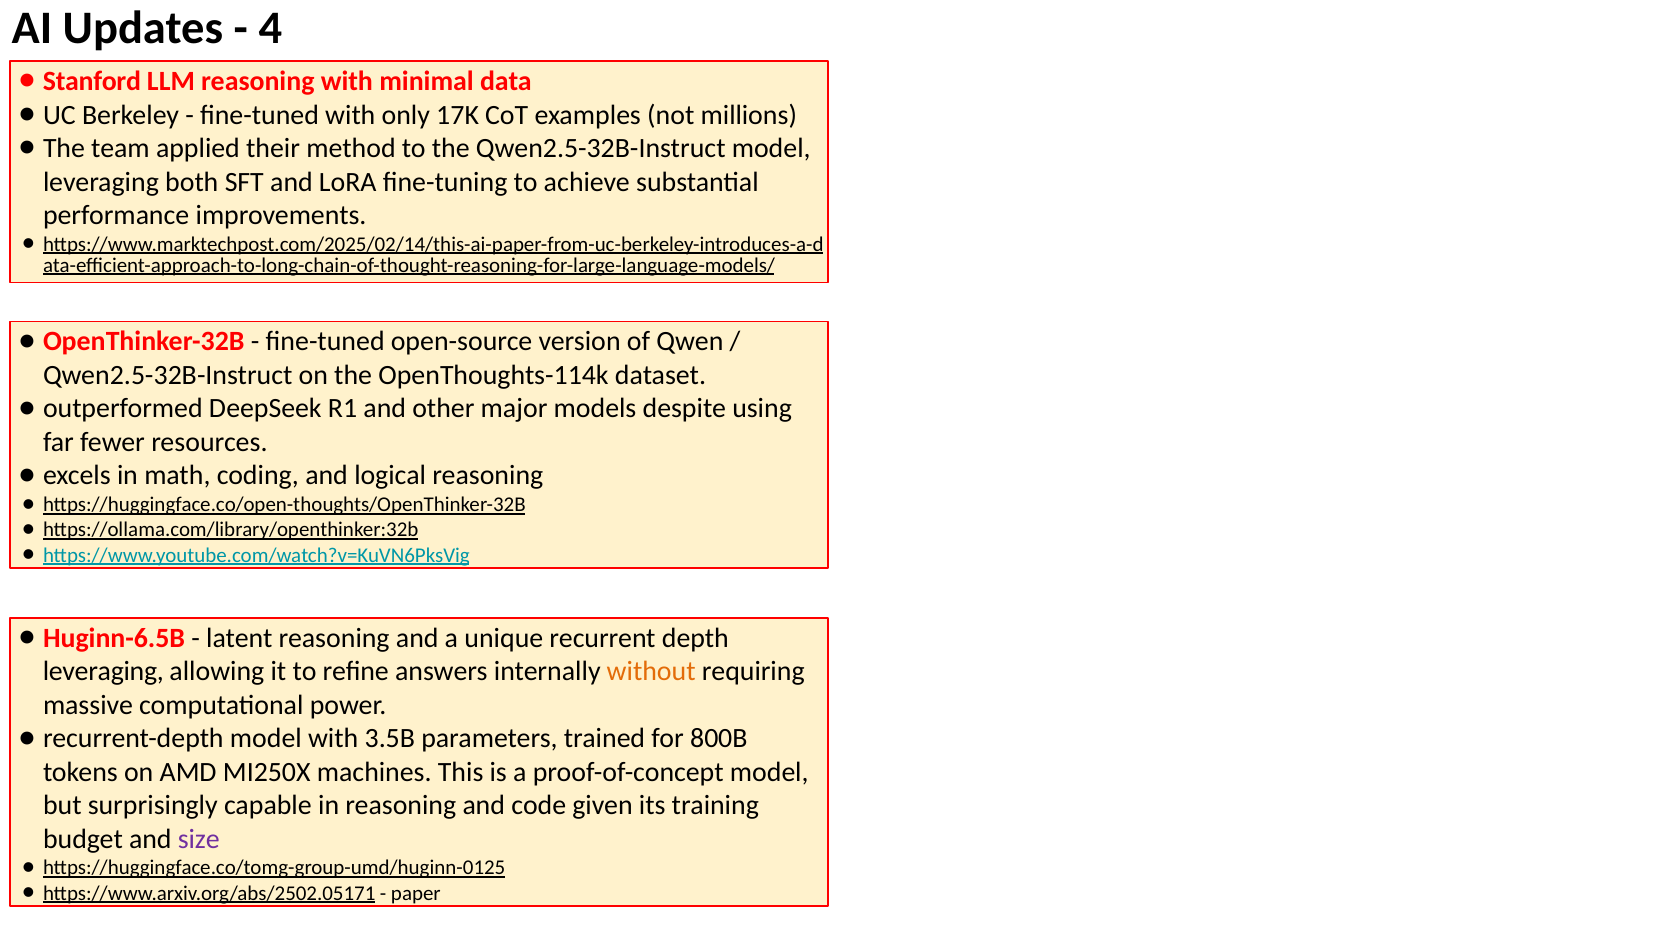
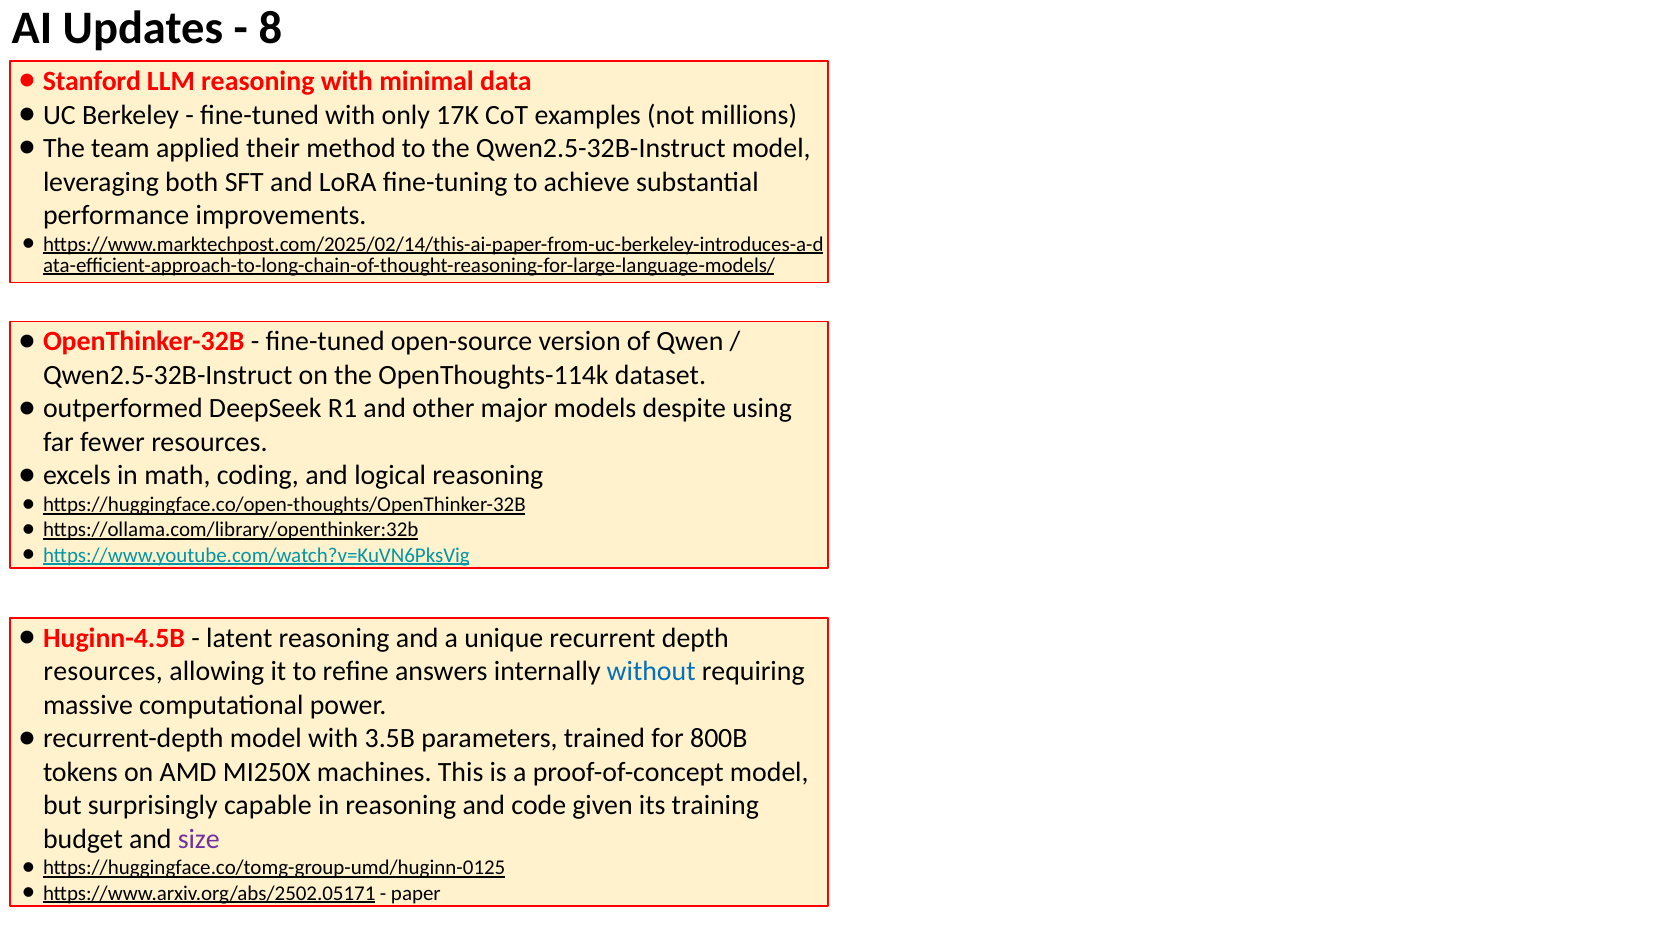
4: 4 -> 8 (270, 29)
Huginn-6.5B: Huginn-6.5B -> Huginn-4.5B (114, 638)
leveraging: leveraging -> resources (103, 671)
without colour: orange -> blue (651, 671)
